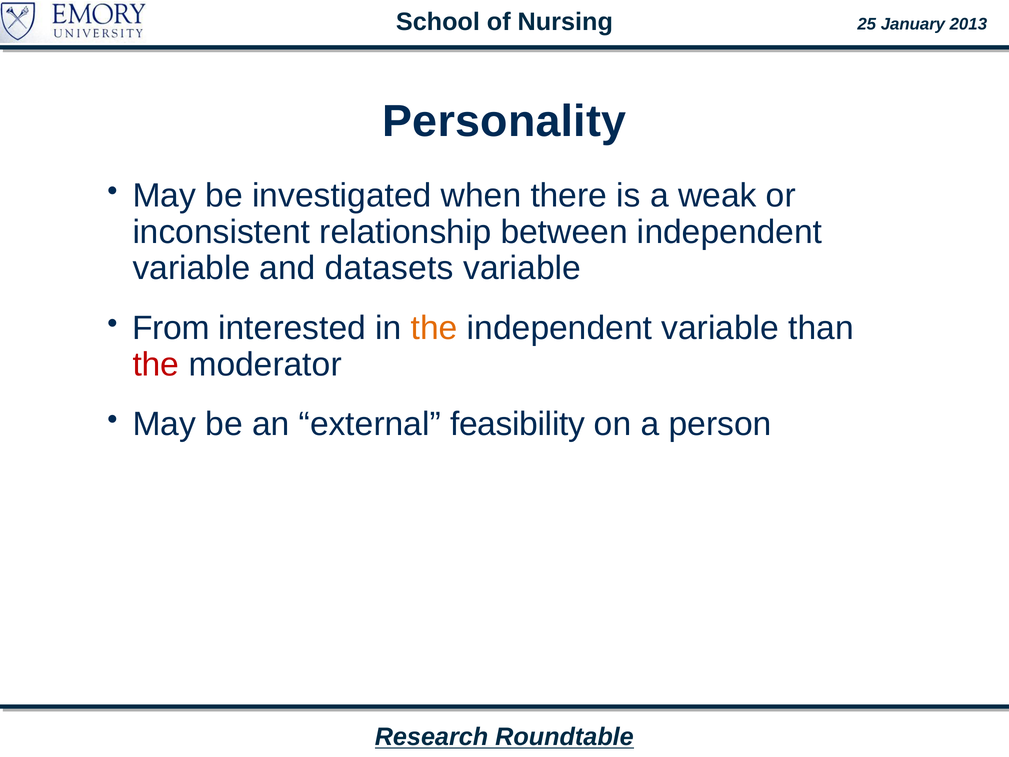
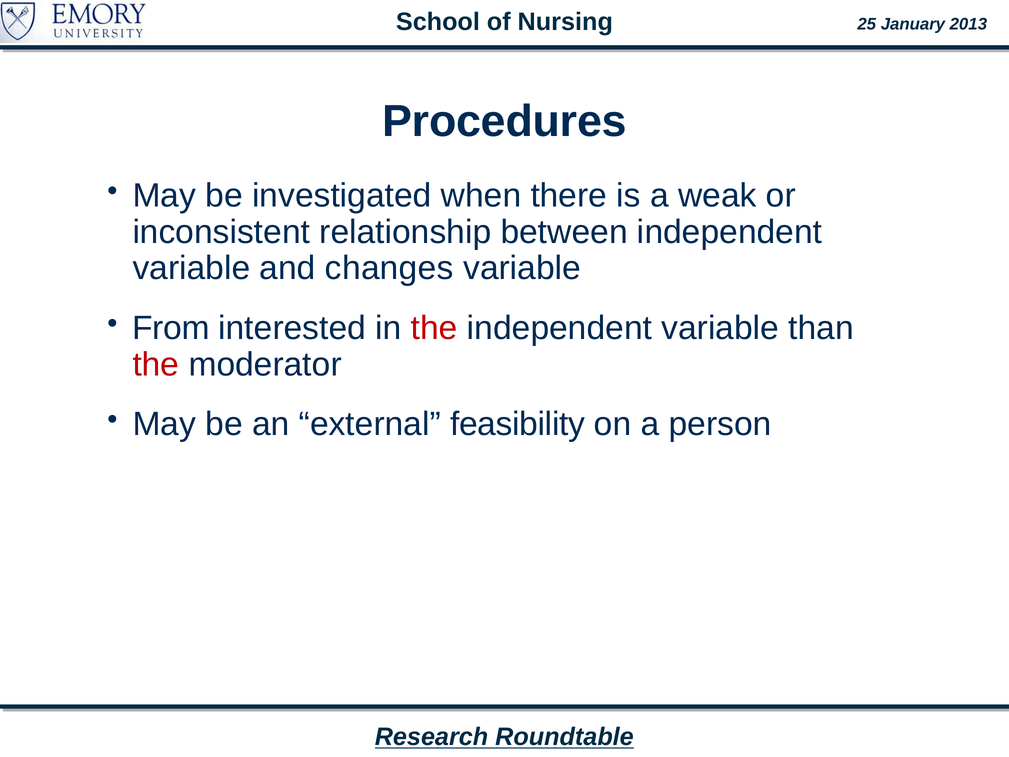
Personality: Personality -> Procedures (505, 121)
datasets: datasets -> changes (389, 268)
the colour: orange -> red (434, 328)
